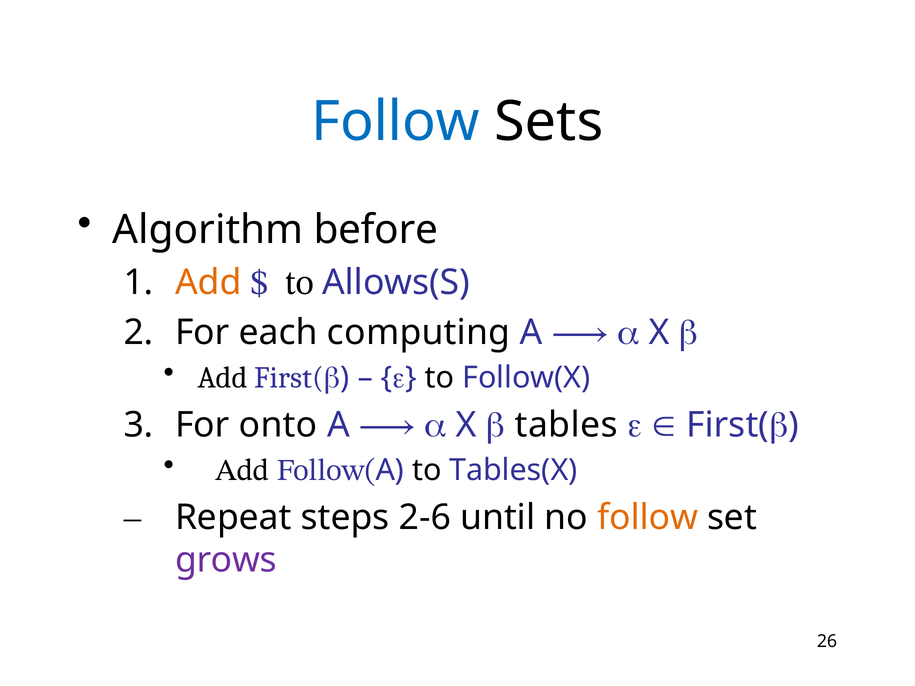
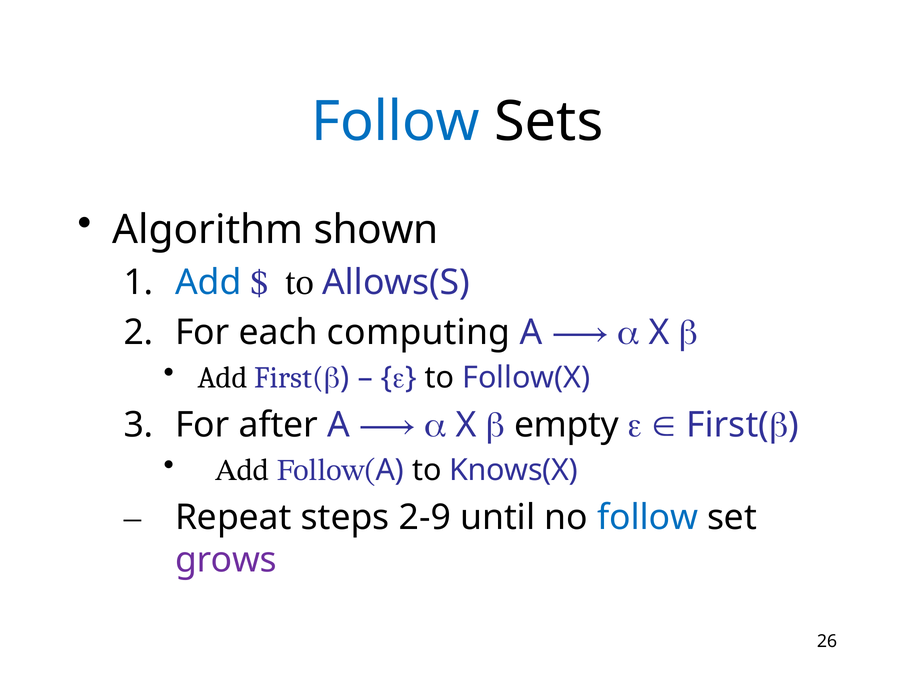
before: before -> shown (376, 230)
Add colour: orange -> blue (208, 283)
tables: tables -> empty (567, 425)
onto: onto -> after (278, 425)
Tables(X: Tables(X -> Knows(X (514, 470)
2-6: 2-6 -> 2-9 (425, 518)
follow colour: orange -> blue (648, 518)
